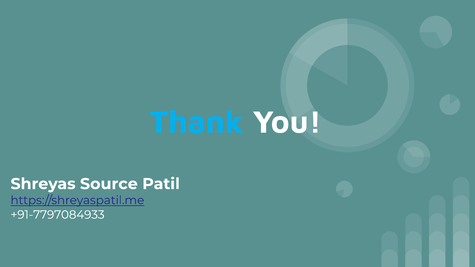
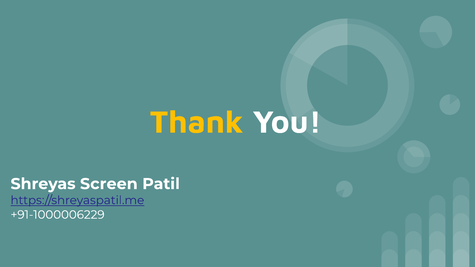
Thank colour: light blue -> yellow (197, 122)
Source: Source -> Screen (109, 184)
+91-7797084933: +91-7797084933 -> +91-1000006229 (58, 215)
